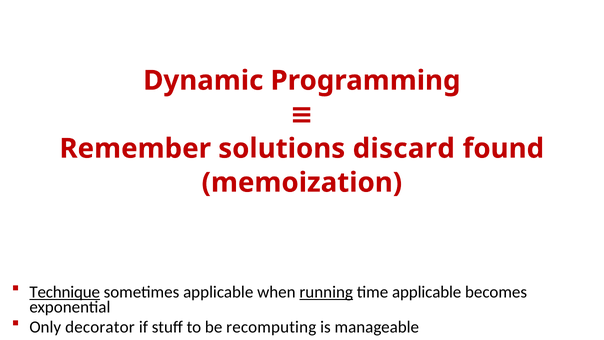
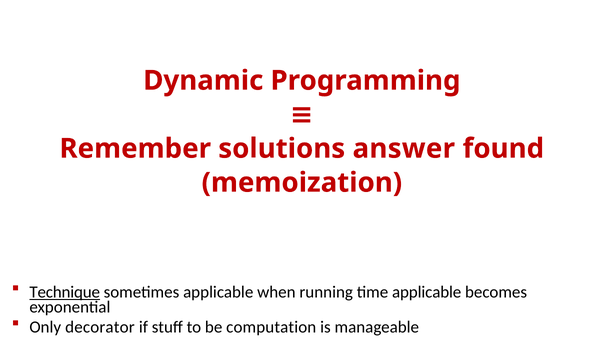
discard: discard -> answer (404, 148)
running underline: present -> none (326, 292)
recomputing: recomputing -> computation (271, 327)
